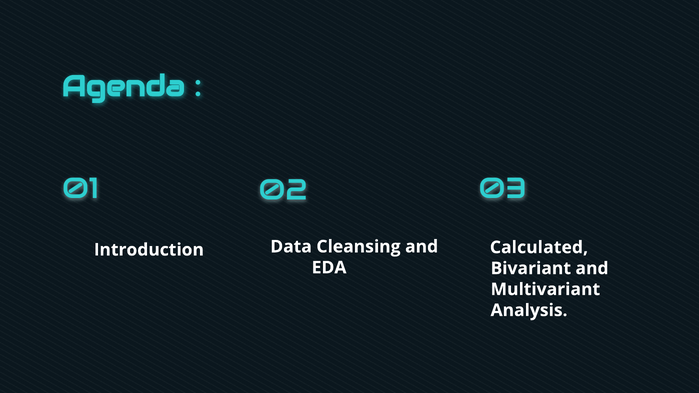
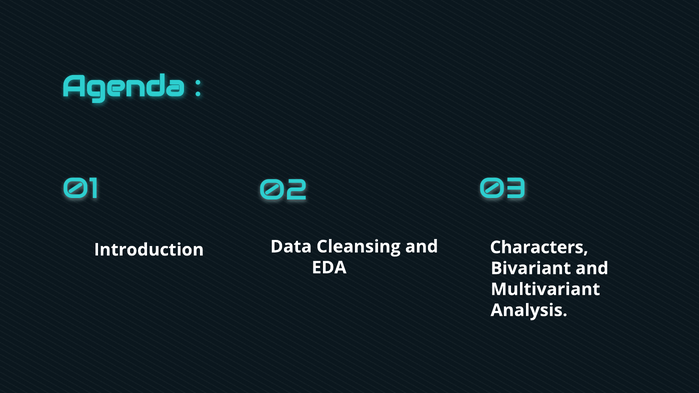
Calculated: Calculated -> Characters (539, 248)
